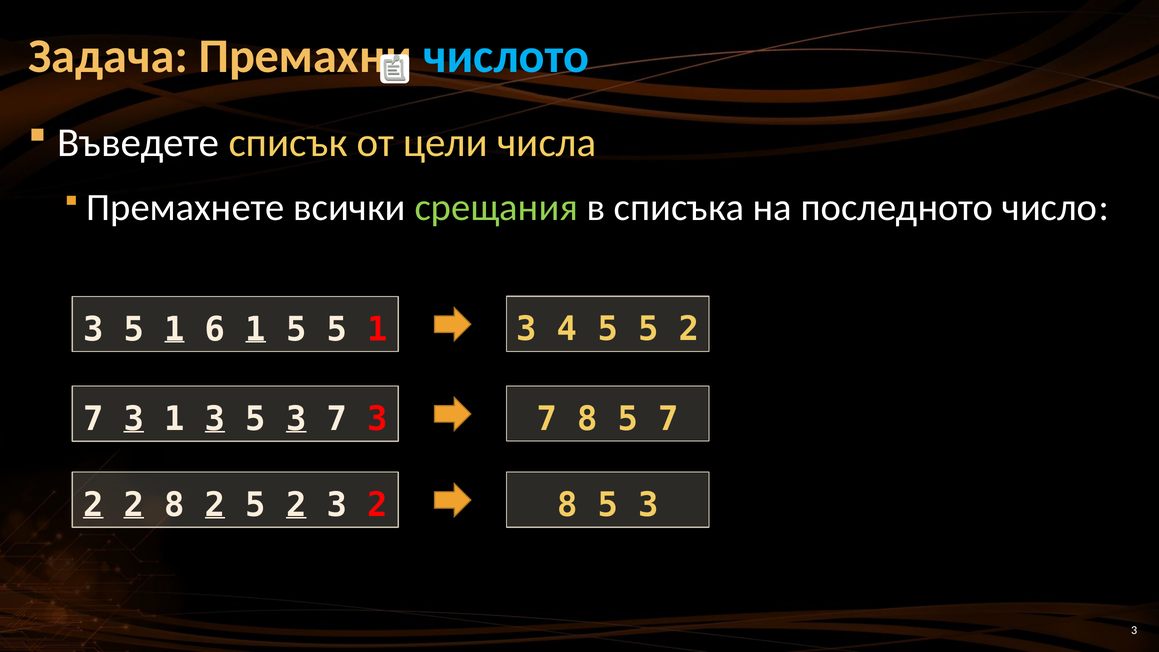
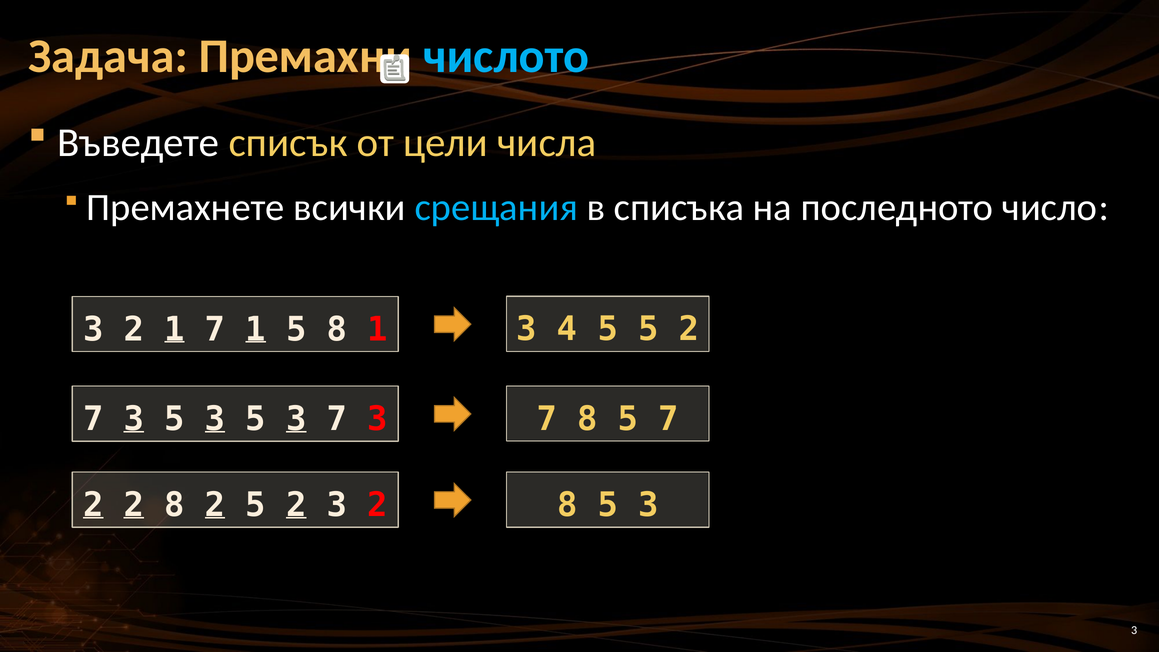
срещания colour: light green -> light blue (496, 207)
5: 5 -> 2 (134, 329)
1 6: 6 -> 7 (215, 329)
1 5 5: 5 -> 8 (337, 329)
7 3 1: 1 -> 5 (174, 419)
